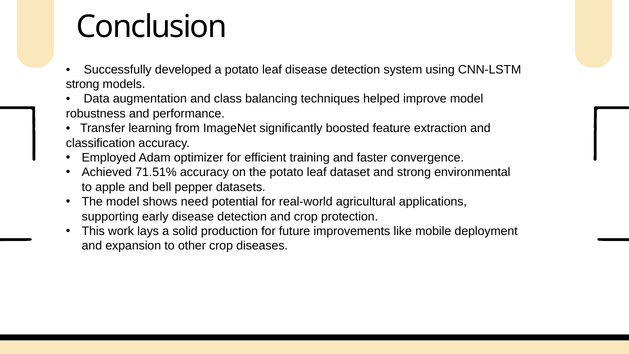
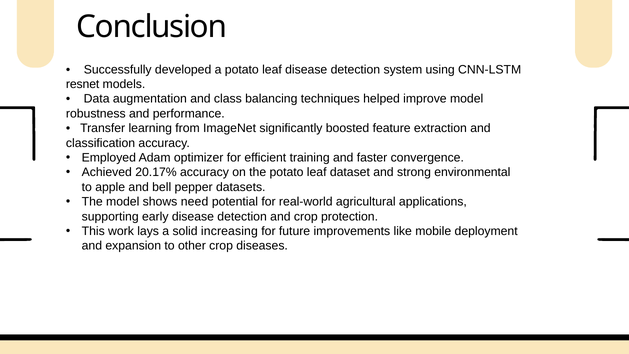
strong: strong -> resnet (83, 84)
71.51%: 71.51% -> 20.17% (156, 172)
production: production -> increasing (229, 231)
